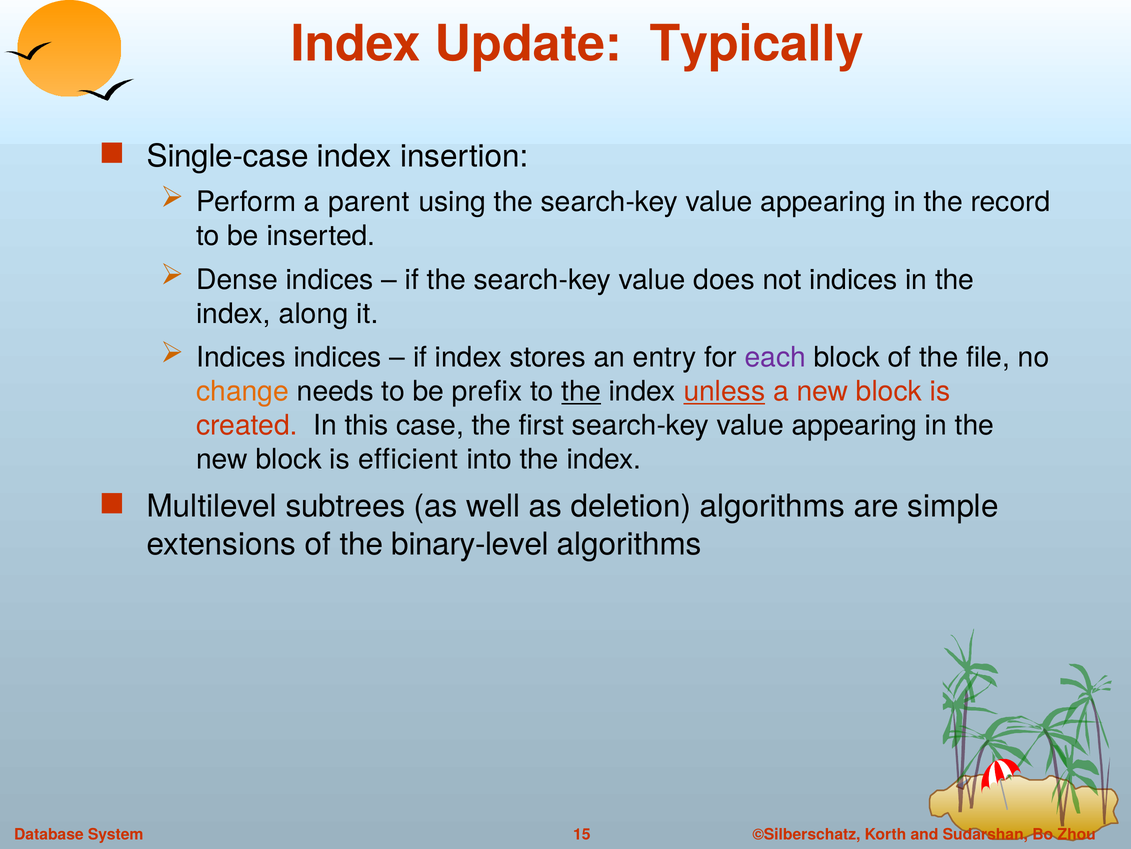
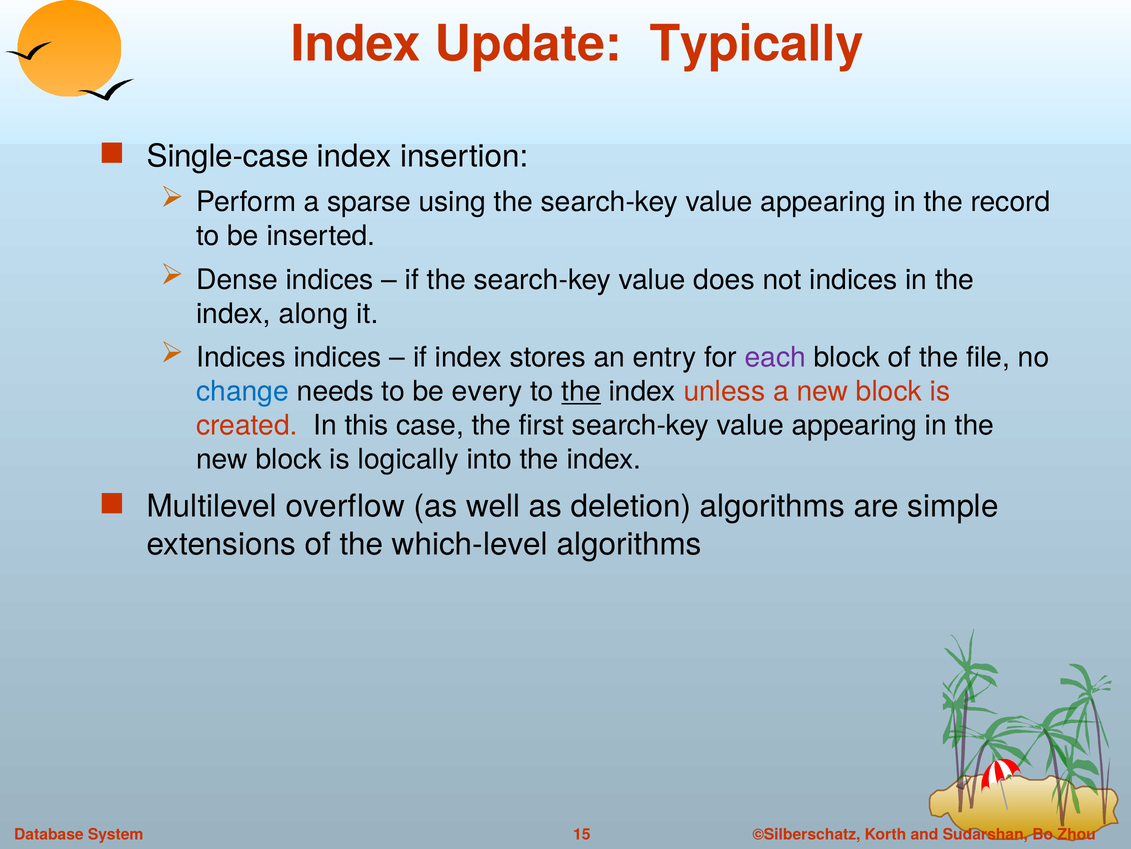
parent: parent -> sparse (369, 202)
change colour: orange -> blue (243, 391)
prefix: prefix -> every (487, 391)
unless underline: present -> none (724, 391)
efficient: efficient -> logically (408, 459)
subtrees: subtrees -> overflow (345, 506)
binary-level: binary-level -> which-level (470, 544)
